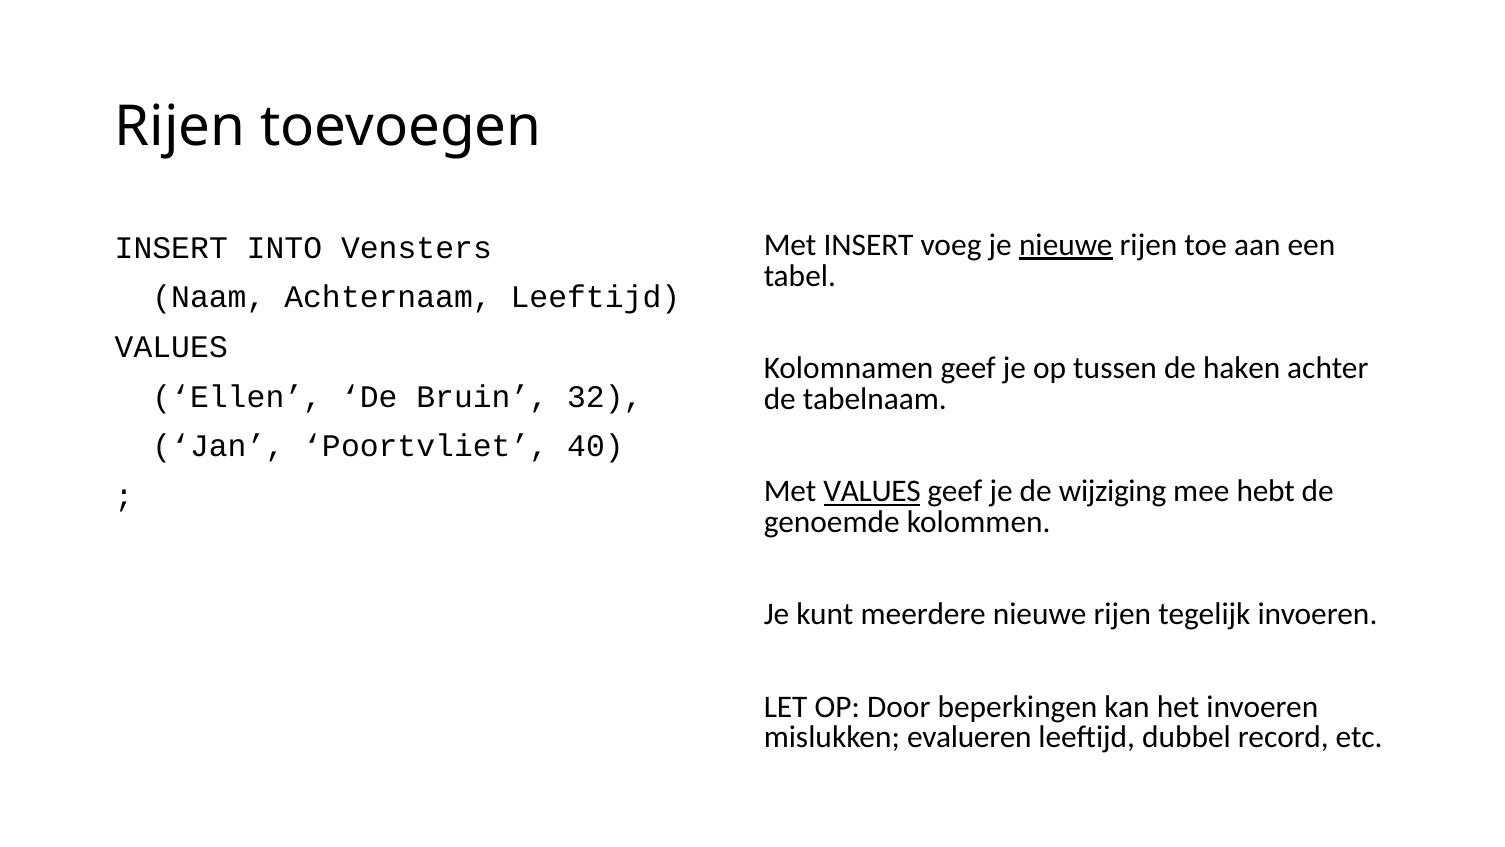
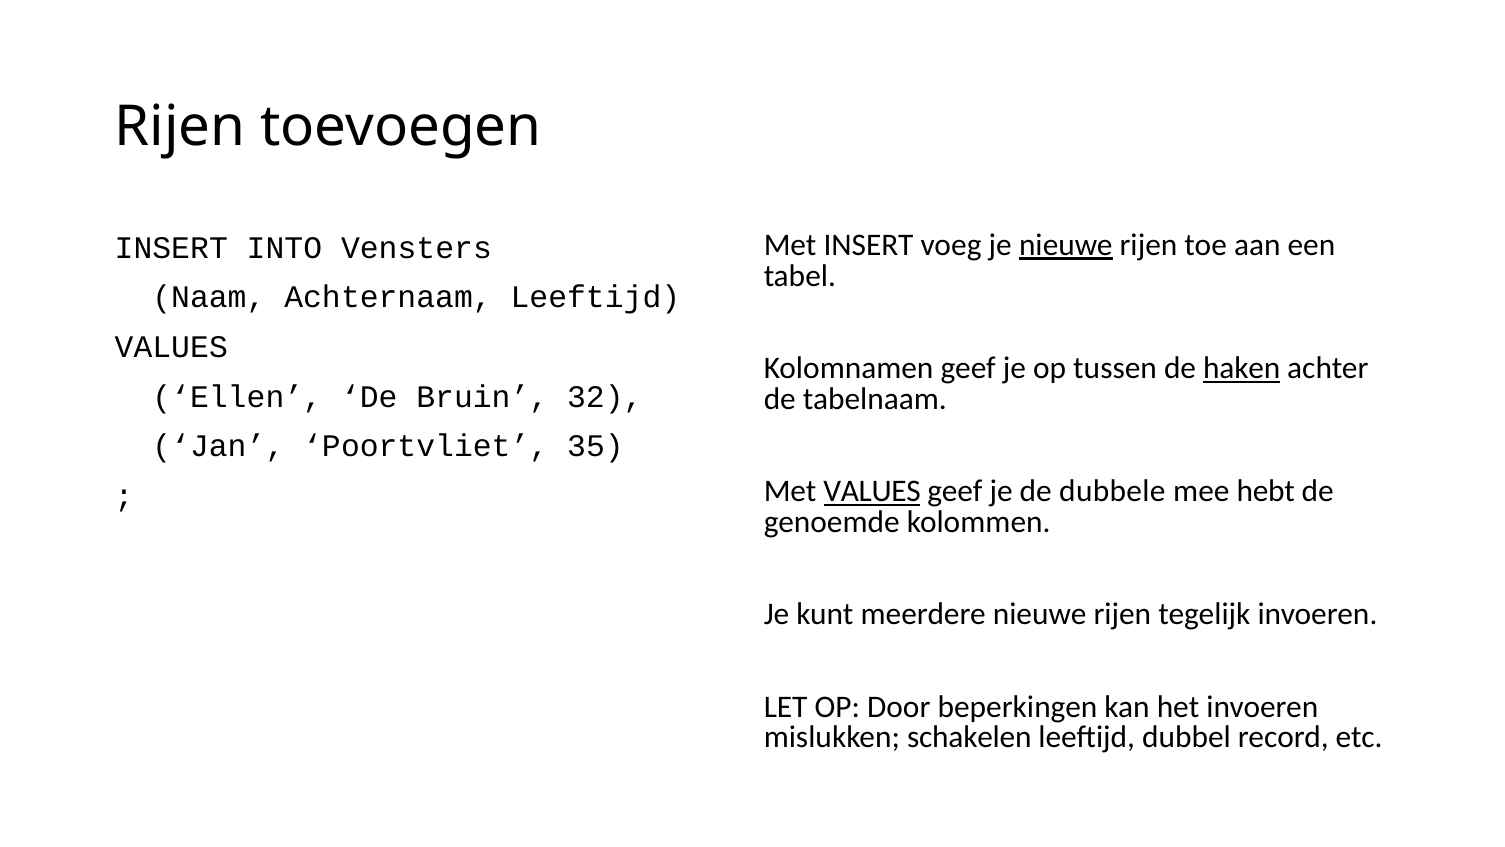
haken underline: none -> present (1242, 368)
40: 40 -> 35 (595, 446)
wijziging: wijziging -> dubbele (1112, 491)
evalueren: evalueren -> schakelen (969, 737)
